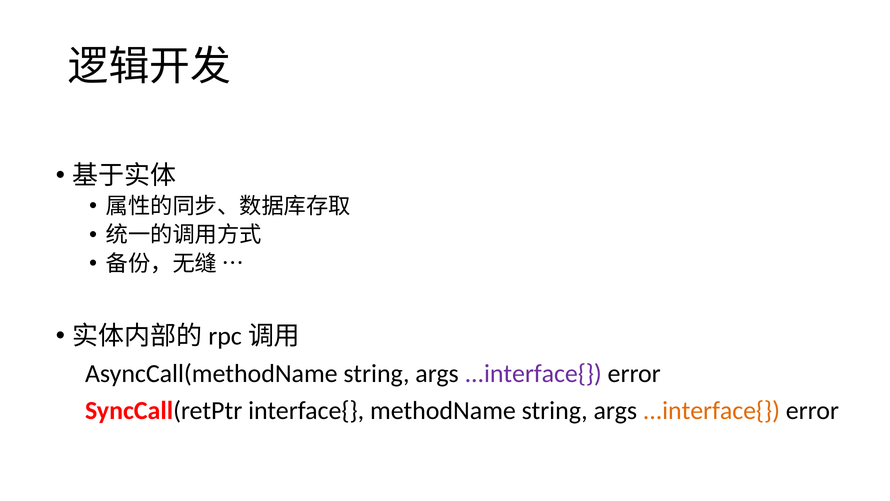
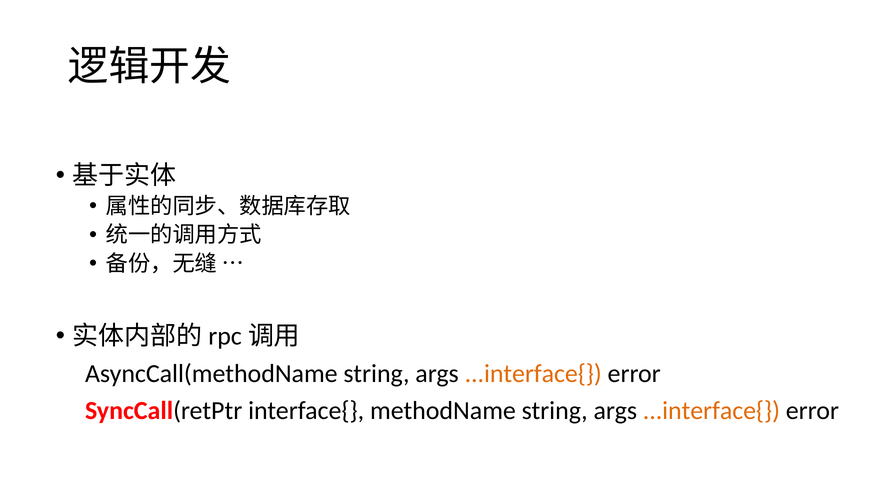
...interface{ colour: purple -> orange (533, 373)
